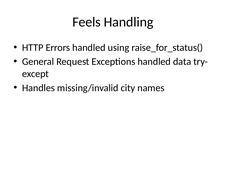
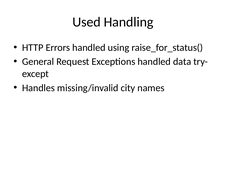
Feels: Feels -> Used (86, 22)
